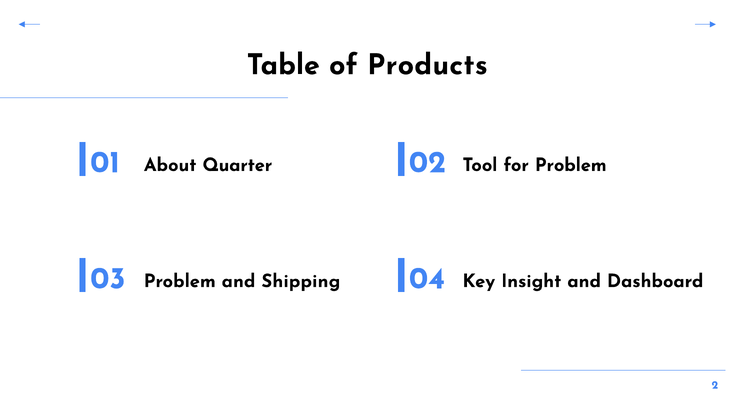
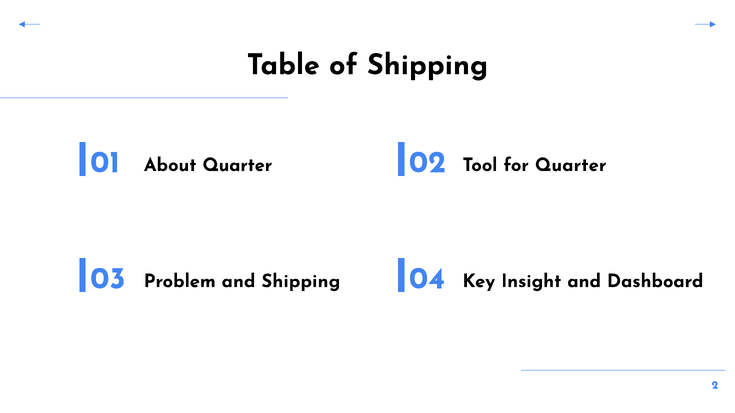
of Products: Products -> Shipping (428, 65)
for Problem: Problem -> Quarter (571, 165)
